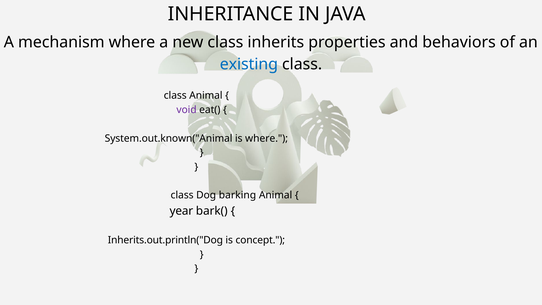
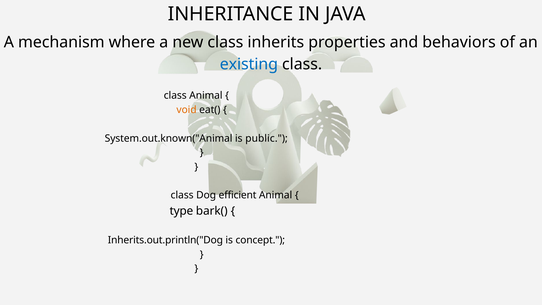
void colour: purple -> orange (187, 110)
is where: where -> public (267, 138)
barking: barking -> efficient (238, 195)
year: year -> type (181, 211)
